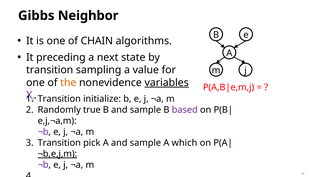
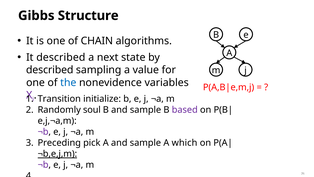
Neighbor: Neighbor -> Structure (88, 16)
It preceding: preceding -> described (61, 57)
transition: transition -> described (50, 70)
the colour: orange -> blue (68, 82)
variables underline: present -> none (167, 82)
true: true -> soul (92, 110)
Transition: Transition -> Preceding (59, 143)
